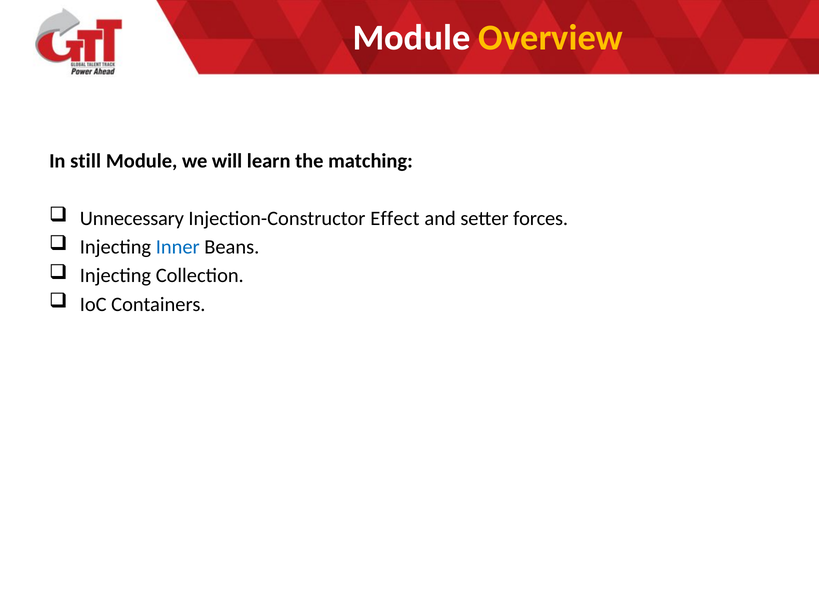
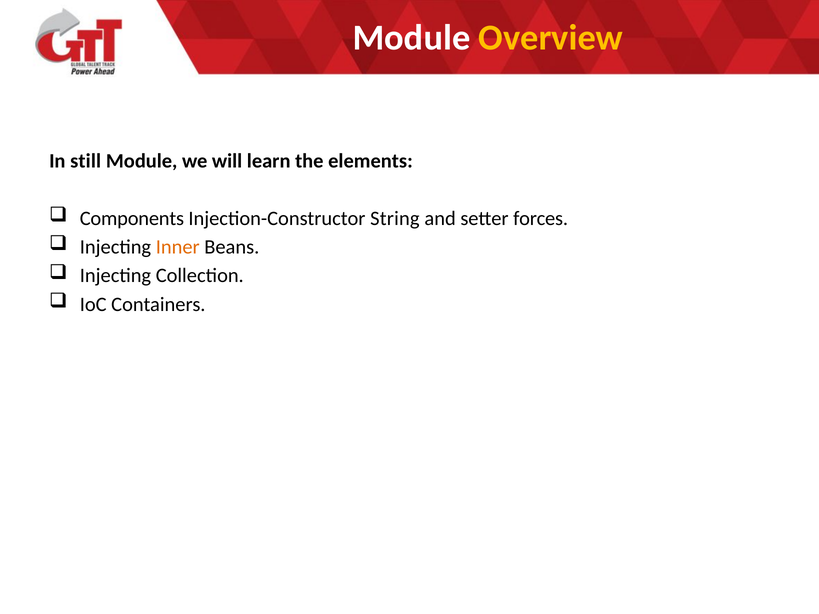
matching: matching -> elements (370, 161)
Unnecessary: Unnecessary -> Components (132, 218)
Effect: Effect -> String (395, 218)
Inner colour: blue -> orange (178, 247)
